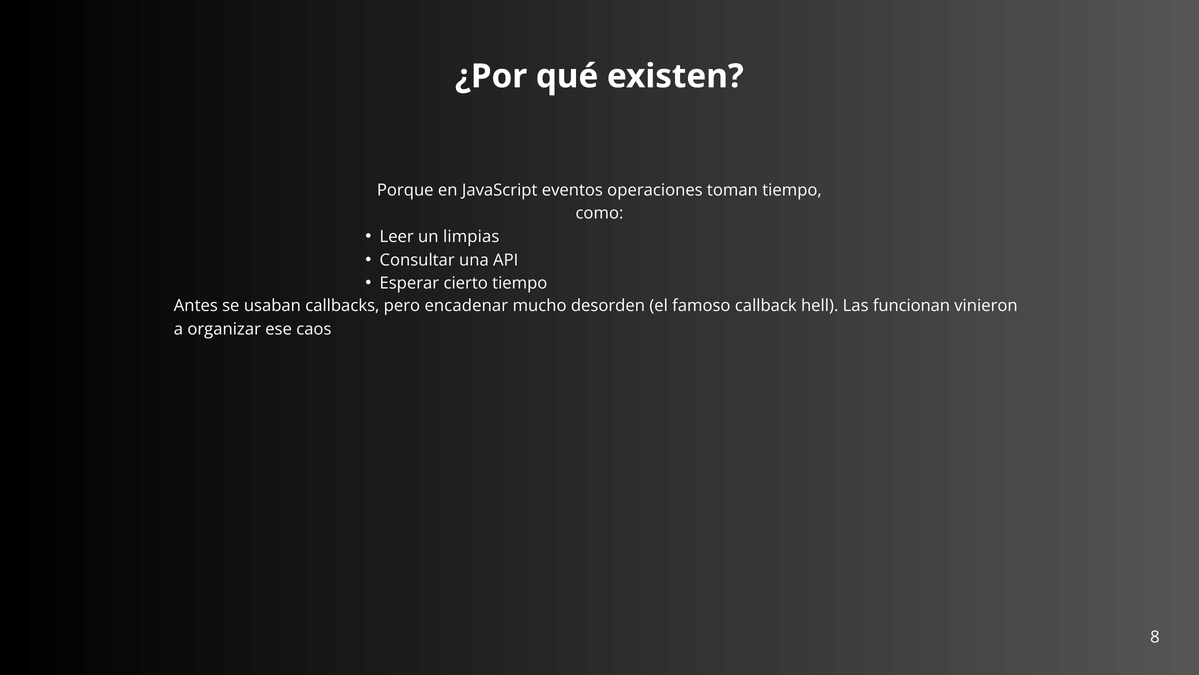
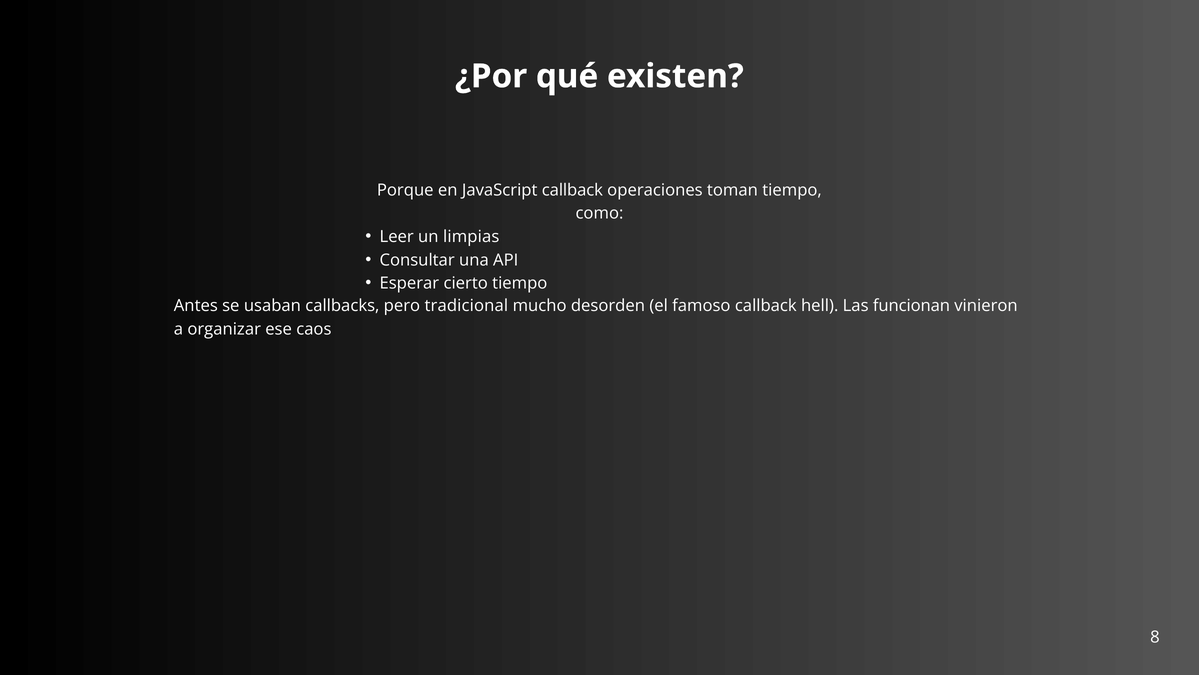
JavaScript eventos: eventos -> callback (572, 190)
encadenar: encadenar -> tradicional (466, 306)
